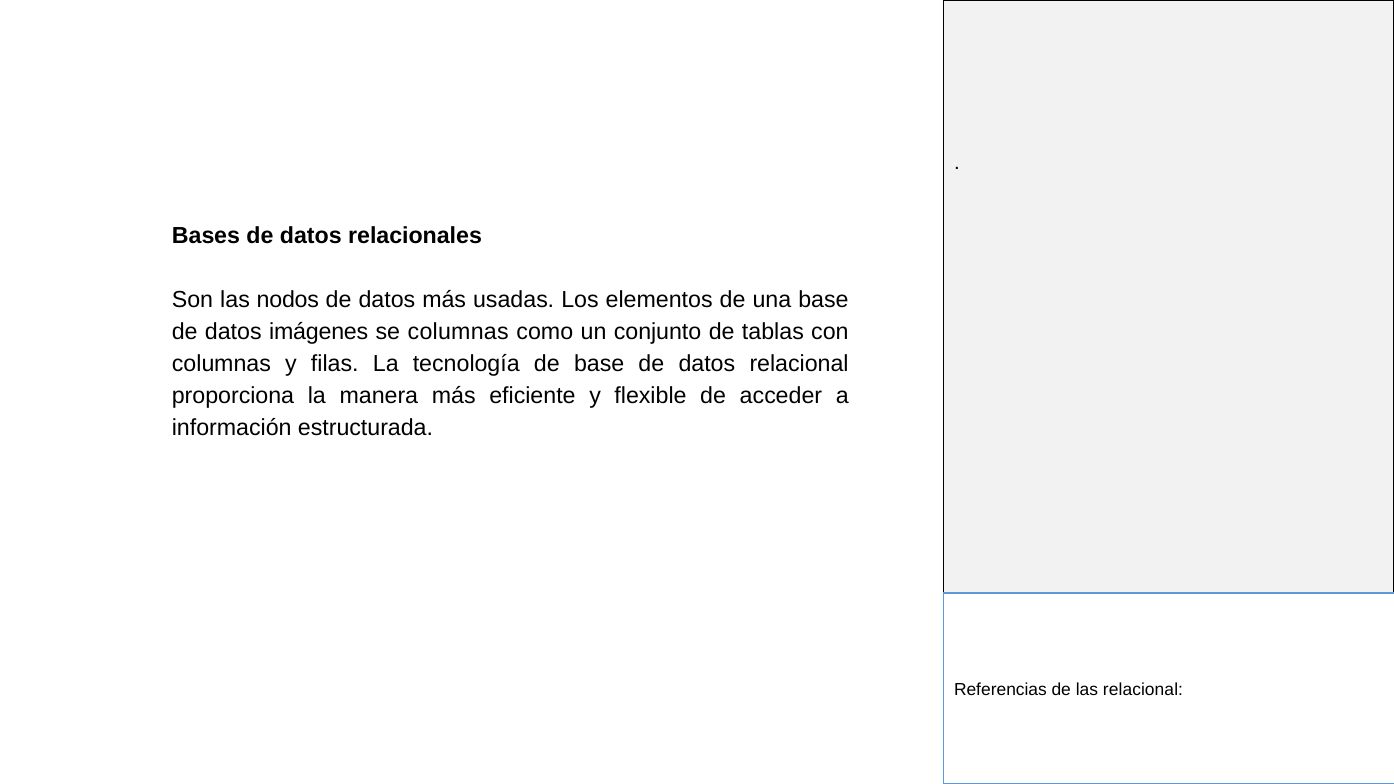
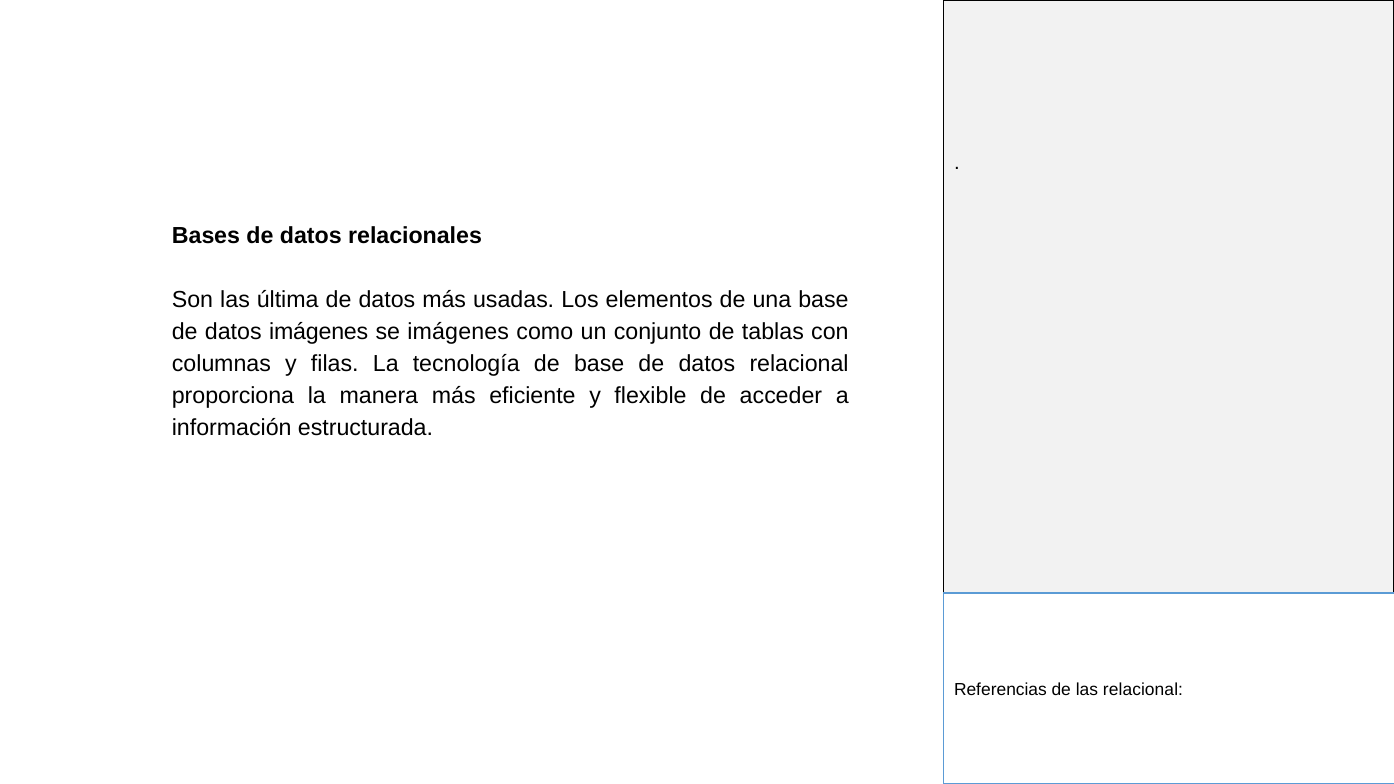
nodos: nodos -> última (288, 300)
se columnas: columnas -> imágenes (458, 332)
